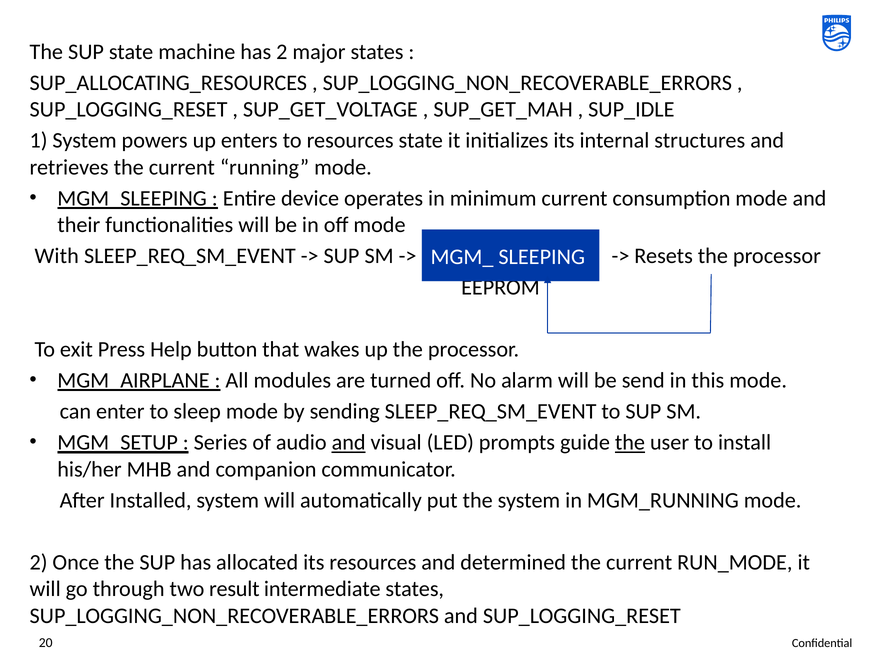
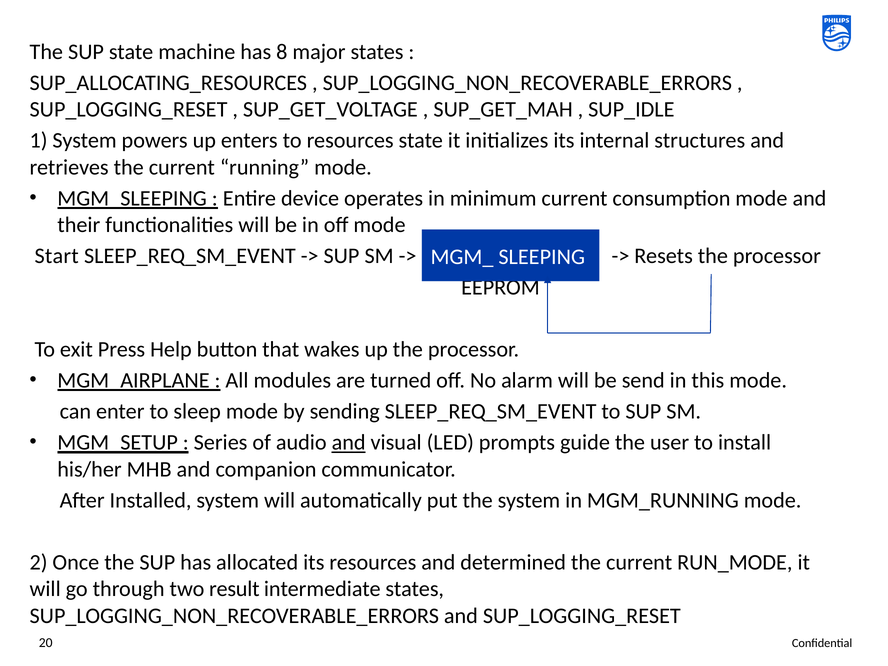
has 2: 2 -> 8 (282, 52)
With: With -> Start (57, 256)
the underline: present -> none (630, 443)
